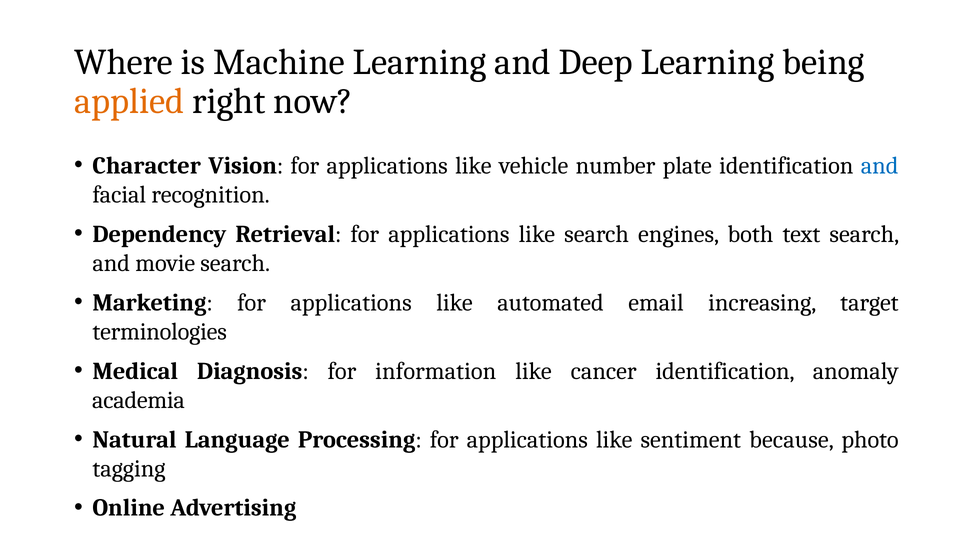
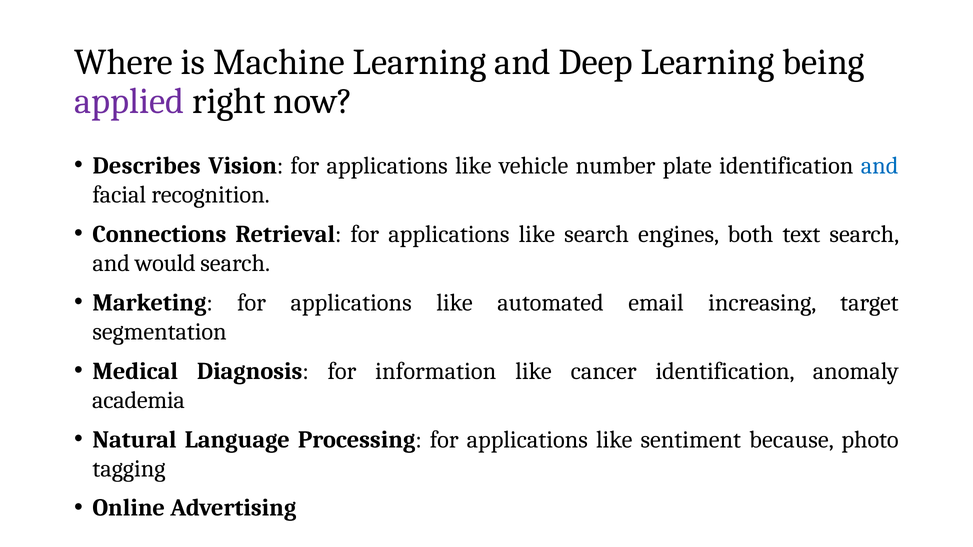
applied colour: orange -> purple (129, 101)
Character: Character -> Describes (147, 166)
Dependency: Dependency -> Connections (159, 234)
movie: movie -> would (165, 263)
terminologies: terminologies -> segmentation (160, 332)
